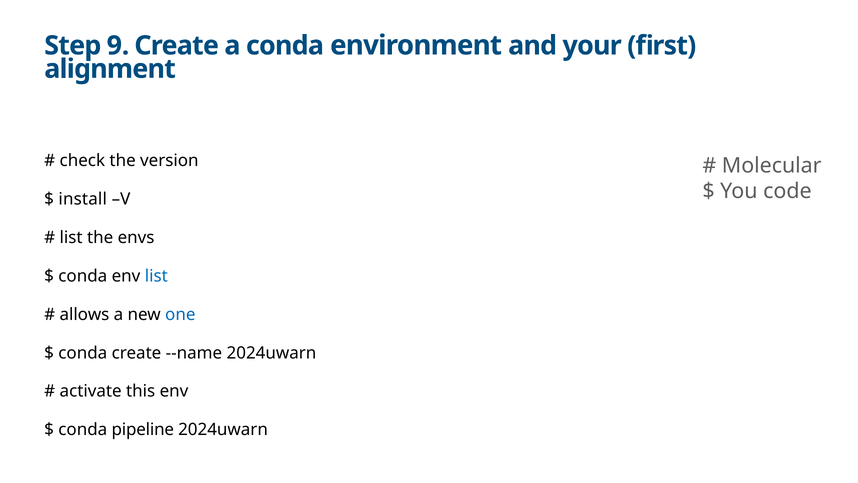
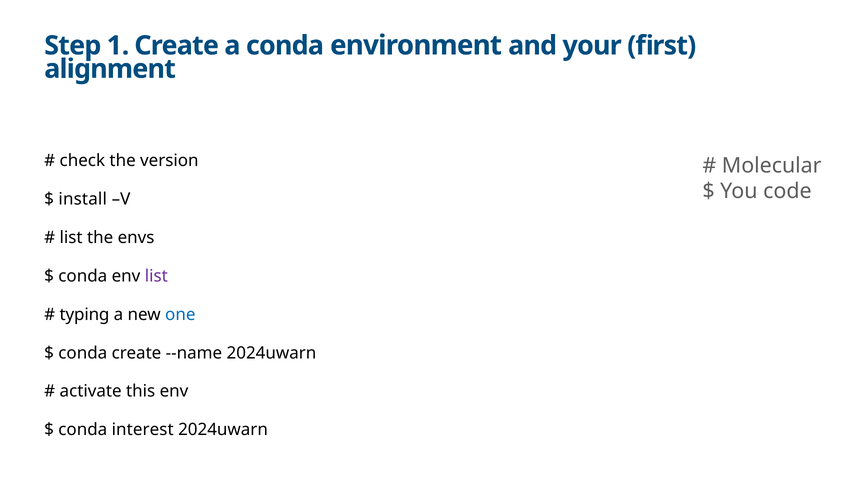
9: 9 -> 1 (118, 46)
list colour: blue -> purple (156, 276)
allows: allows -> typing (85, 314)
pipeline: pipeline -> interest (143, 430)
